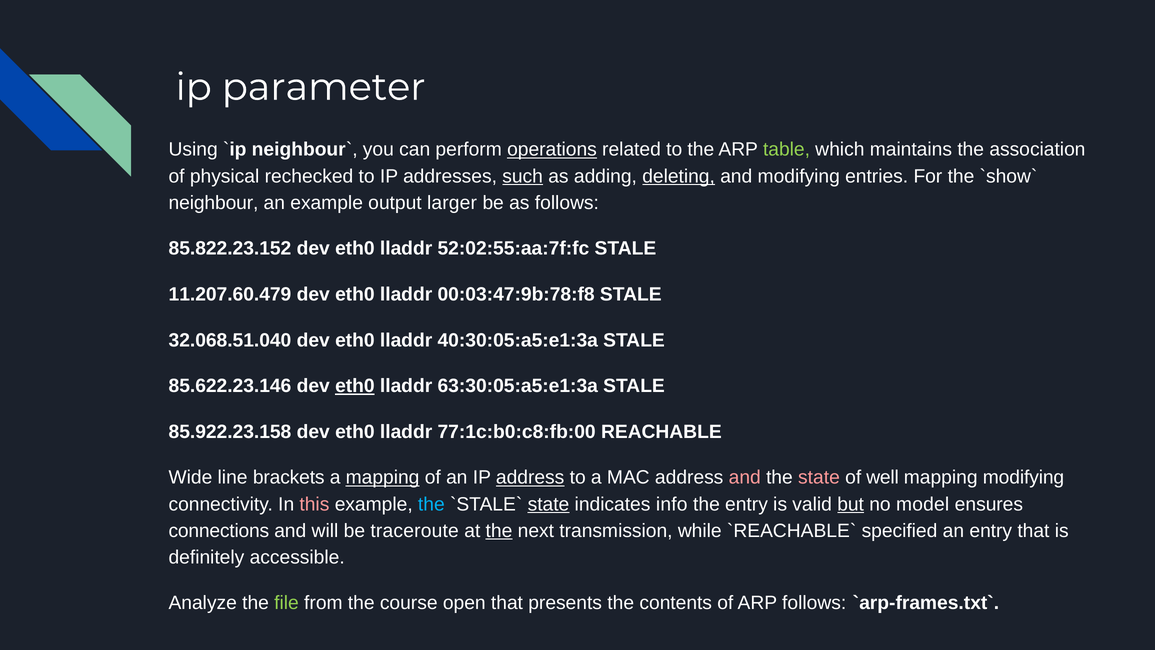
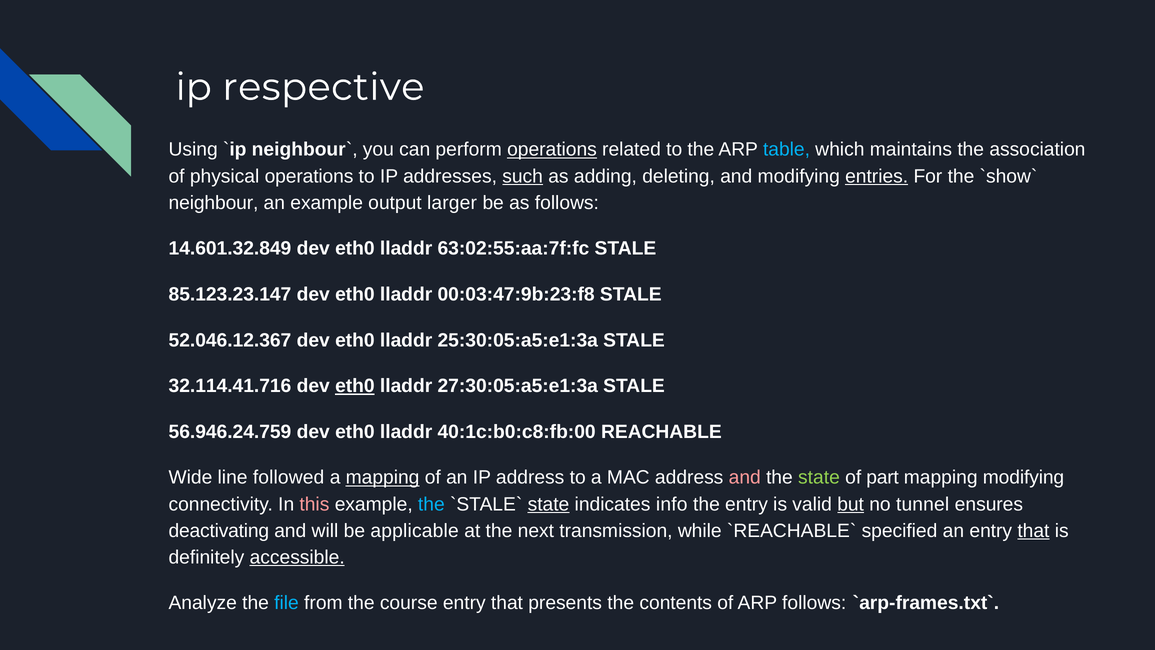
parameter: parameter -> respective (323, 87)
table colour: light green -> light blue (787, 150)
physical rechecked: rechecked -> operations (309, 176)
deleting underline: present -> none (679, 176)
entries underline: none -> present (877, 176)
85.822.23.152: 85.822.23.152 -> 14.601.32.849 (230, 248)
52:02:55:aa:7f:fc: 52:02:55:aa:7f:fc -> 63:02:55:aa:7f:fc (513, 248)
11.207.60.479: 11.207.60.479 -> 85.123.23.147 (230, 294)
00:03:47:9b:78:f8: 00:03:47:9b:78:f8 -> 00:03:47:9b:23:f8 (516, 294)
32.068.51.040: 32.068.51.040 -> 52.046.12.367 (230, 340)
40:30:05:a5:e1:3a: 40:30:05:a5:e1:3a -> 25:30:05:a5:e1:3a (518, 340)
85.622.23.146: 85.622.23.146 -> 32.114.41.716 (230, 386)
63:30:05:a5:e1:3a: 63:30:05:a5:e1:3a -> 27:30:05:a5:e1:3a (518, 386)
85.922.23.158: 85.922.23.158 -> 56.946.24.759 (230, 432)
77:1c:b0:c8:fb:00: 77:1c:b0:c8:fb:00 -> 40:1c:b0:c8:fb:00 (517, 432)
brackets: brackets -> followed (289, 477)
address underline: present -> none (530, 477)
state colour: pink -> light green (819, 477)
well: well -> part (883, 477)
model: model -> tunnel (923, 504)
connections: connections -> deactivating (219, 530)
traceroute: traceroute -> applicable (415, 530)
the underline: present -> none (499, 530)
that underline: none -> present (1033, 530)
accessible underline: none -> present (297, 557)
file colour: light green -> light blue (287, 603)
course open: open -> entry (464, 603)
